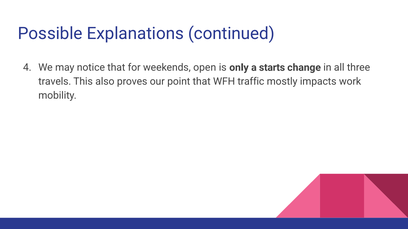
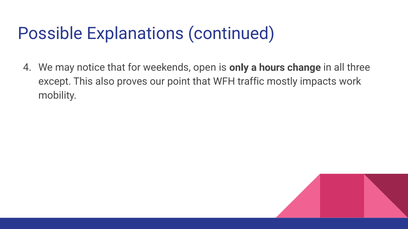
starts: starts -> hours (272, 68)
travels: travels -> except (55, 82)
